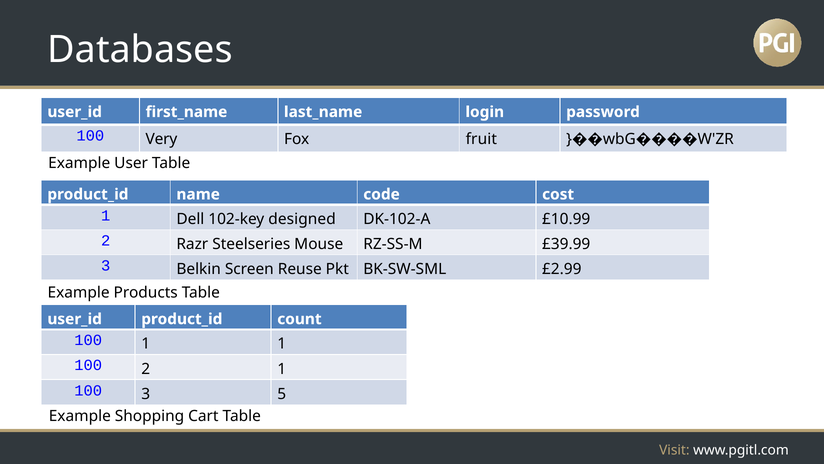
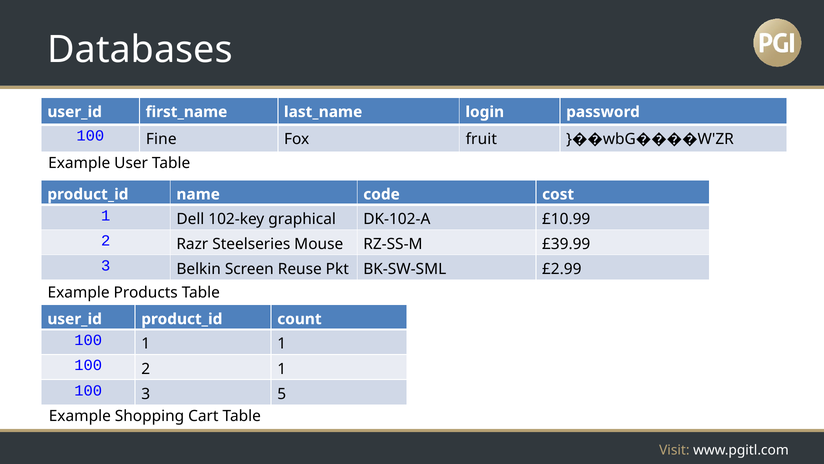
Very: Very -> Fine (161, 139)
designed: designed -> graphical (302, 219)
